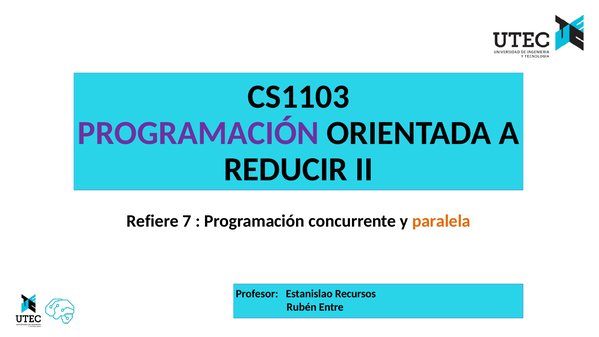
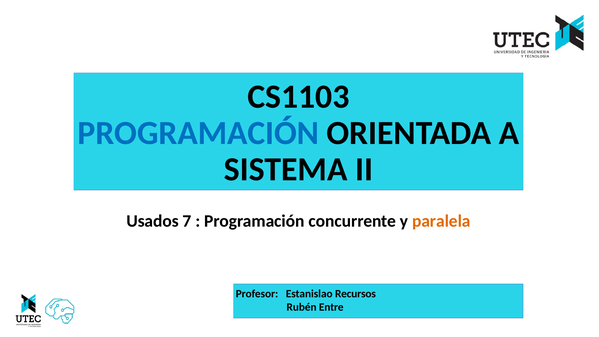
PROGRAMACIÓN colour: purple -> blue (198, 133)
REDUCIR: REDUCIR -> SISTEMA (286, 169)
Refiere: Refiere -> Usados (153, 221)
